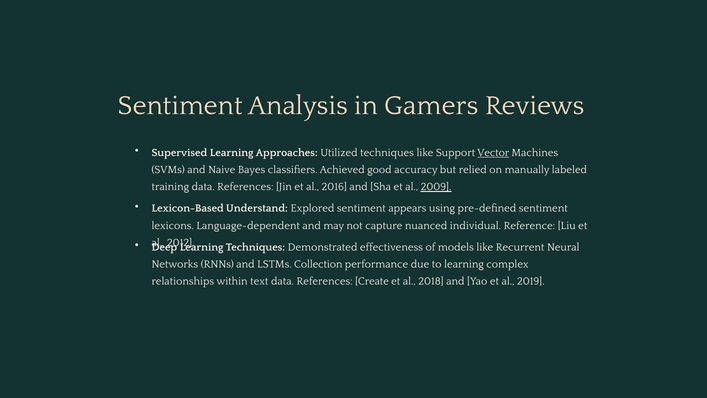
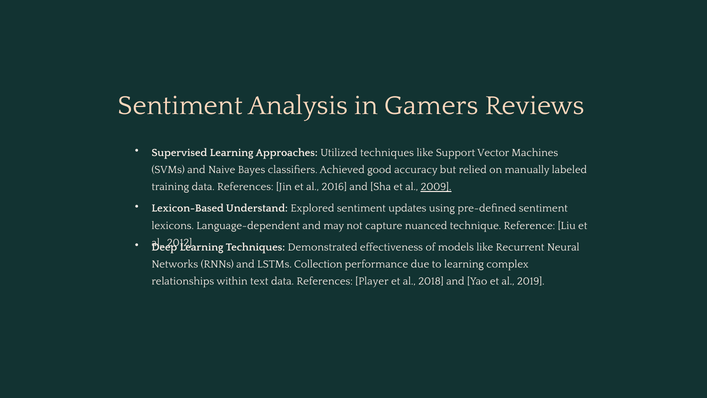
Vector underline: present -> none (493, 152)
appears: appears -> updates (407, 208)
individual: individual -> technique (475, 225)
Create: Create -> Player (372, 281)
